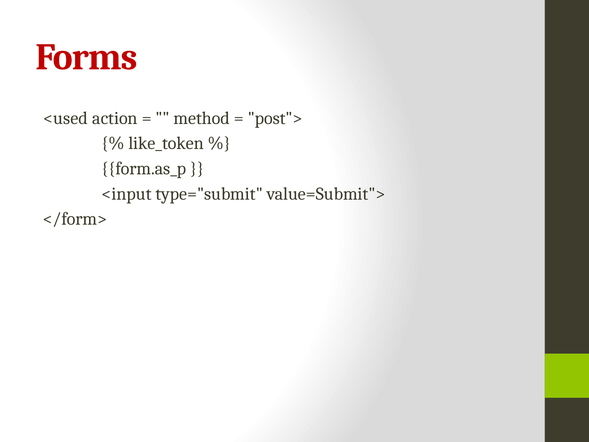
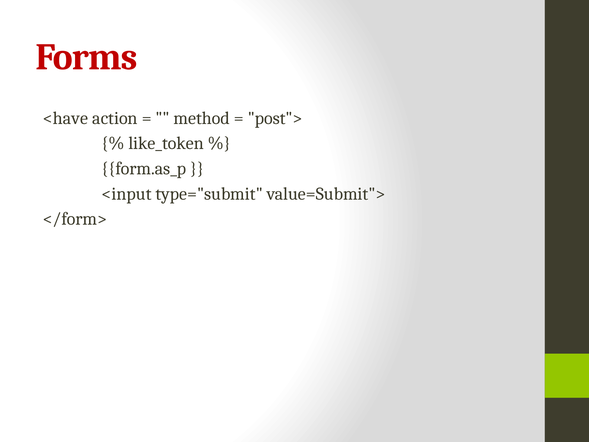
<used: <used -> <have (65, 118)
